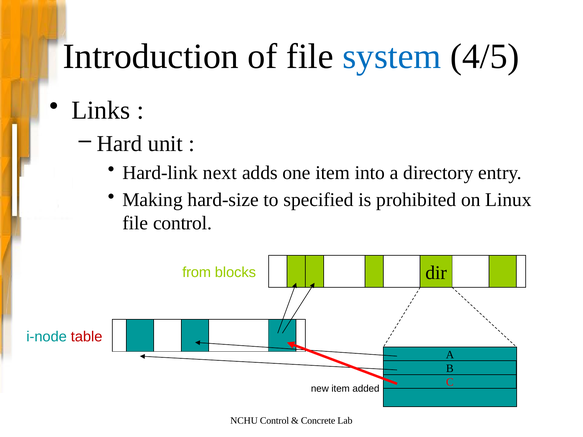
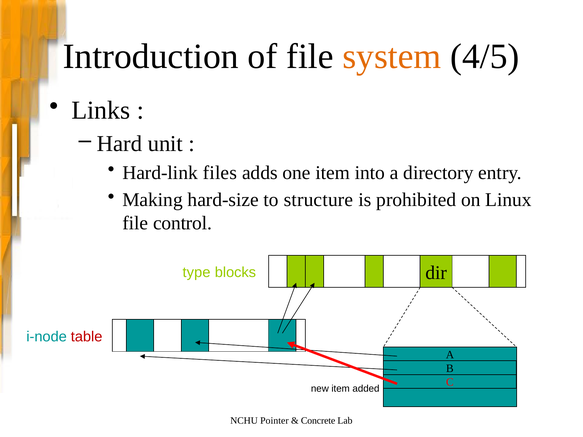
system colour: blue -> orange (392, 56)
next: next -> files (220, 173)
specified: specified -> structure (318, 200)
from: from -> type (197, 273)
NCHU Control: Control -> Pointer (274, 421)
